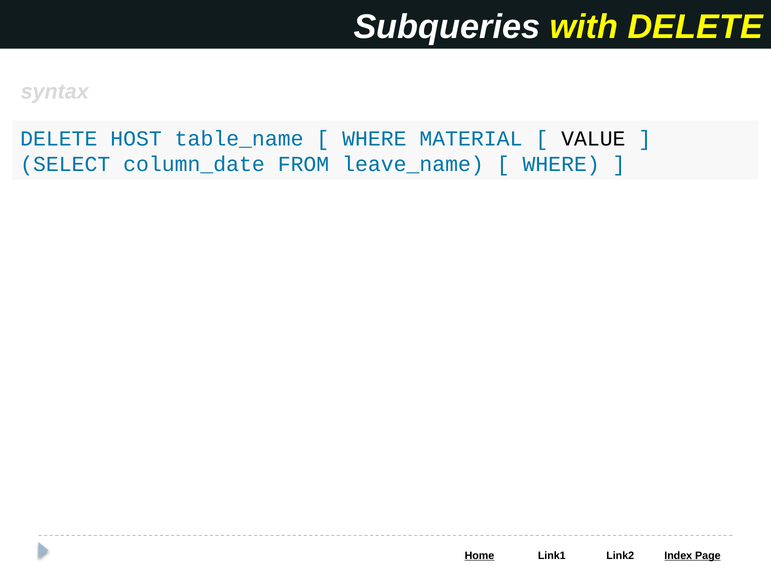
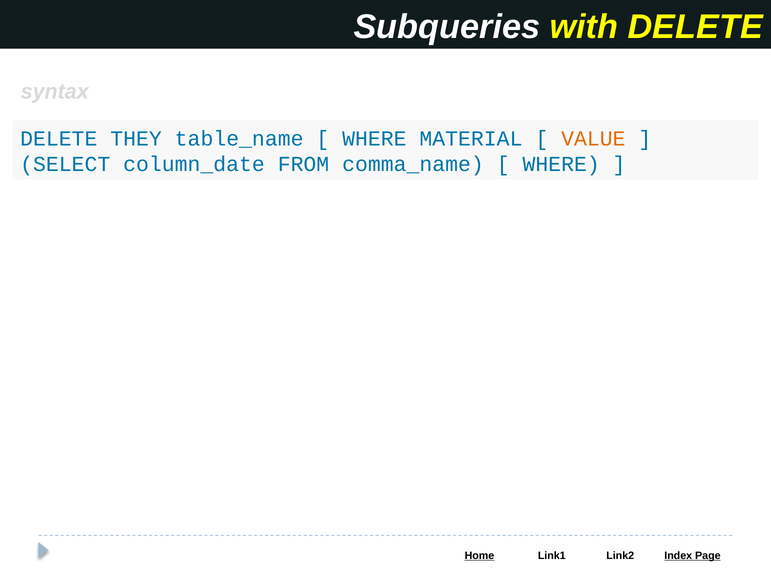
HOST: HOST -> THEY (136, 139)
VALUE colour: black -> orange (593, 139)
leave_name: leave_name -> comma_name (413, 164)
